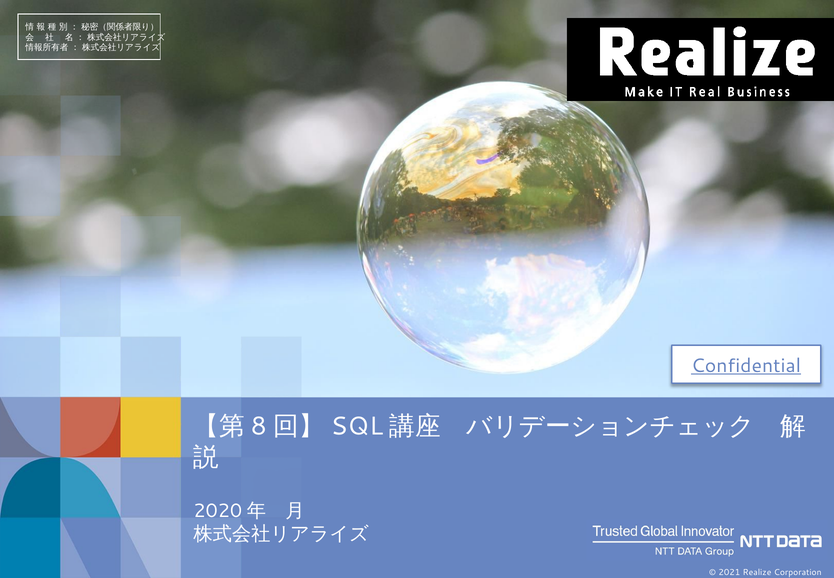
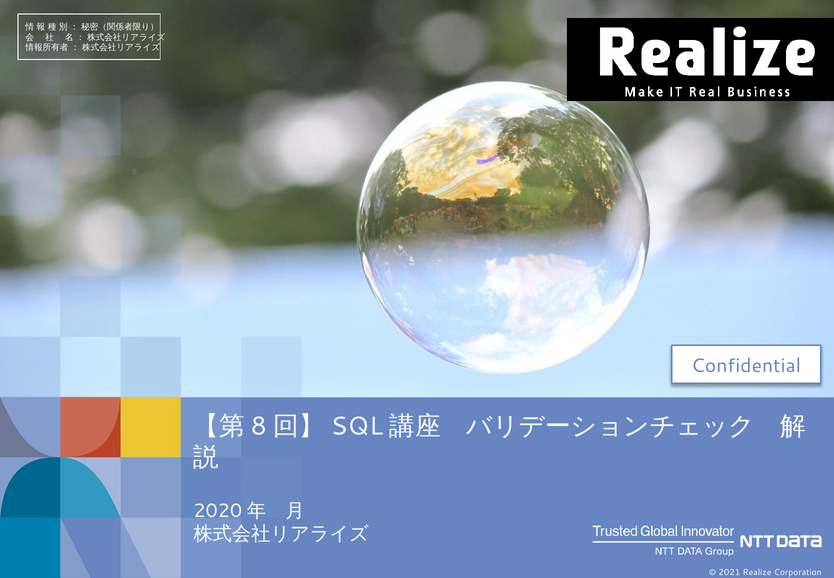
Confidential underline: present -> none (746, 365)
